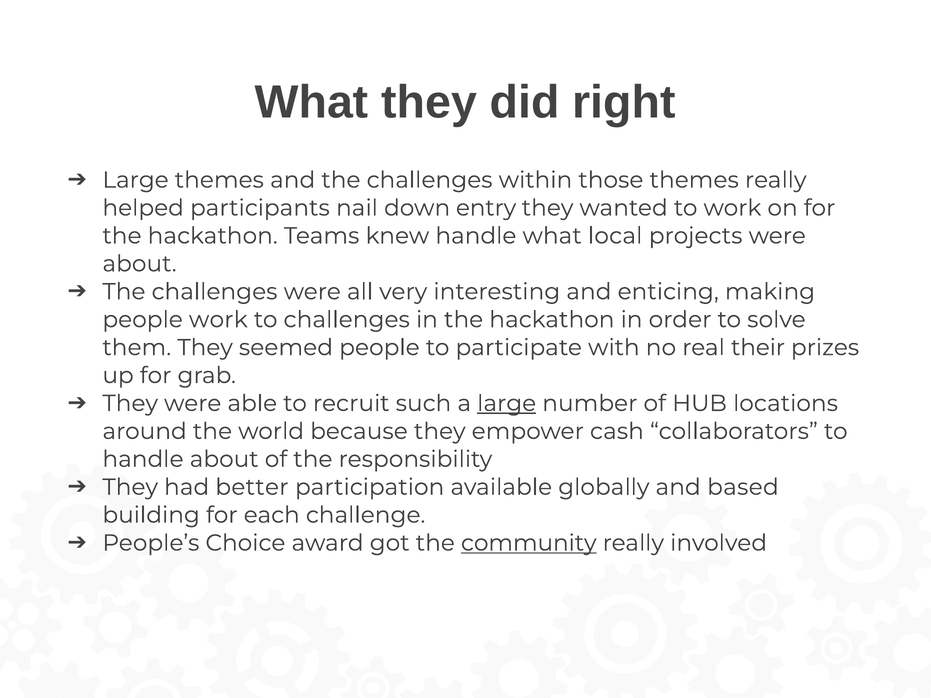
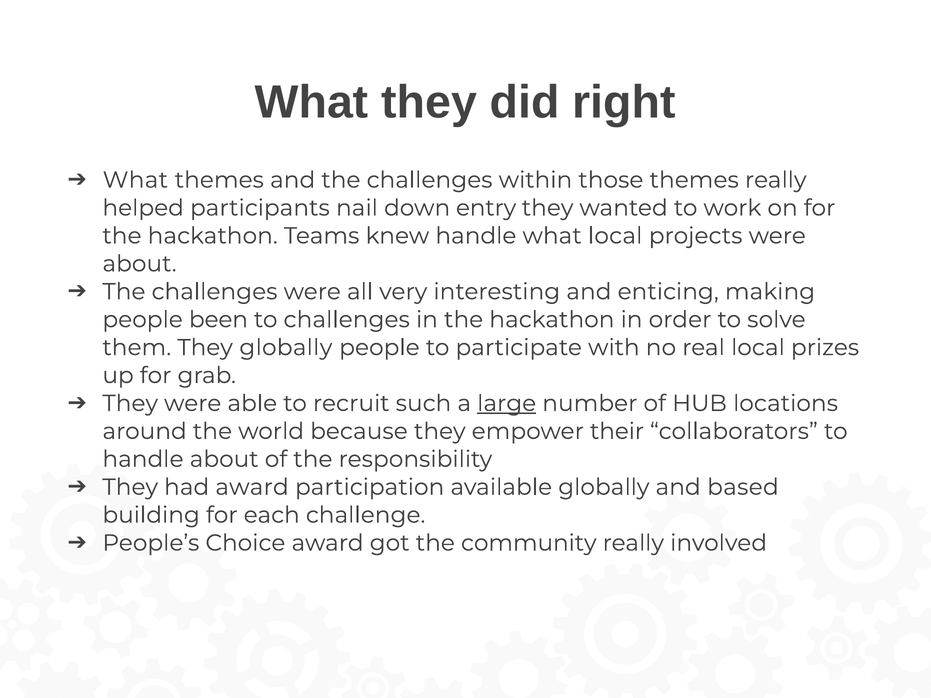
Large: Large -> What (135, 180)
people work: work -> been (218, 320)
They seemed: seemed -> globally (286, 348)
real their: their -> local (758, 348)
cash: cash -> their (617, 431)
had better: better -> award (252, 487)
community underline: present -> none (529, 543)
